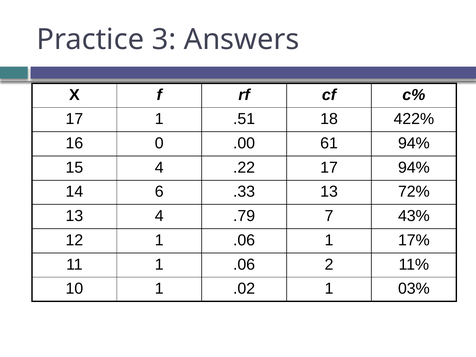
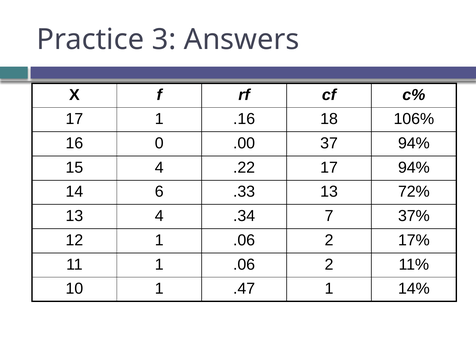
.51: .51 -> .16 (244, 119)
422%: 422% -> 106% (414, 119)
61: 61 -> 37 (329, 143)
.79: .79 -> .34 (244, 216)
43%: 43% -> 37% (414, 216)
12 1 .06 1: 1 -> 2 (329, 240)
.02: .02 -> .47 (244, 289)
03%: 03% -> 14% (414, 289)
